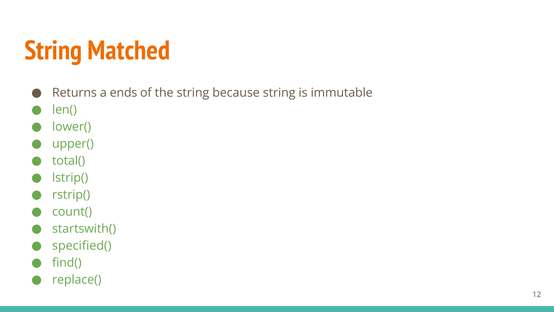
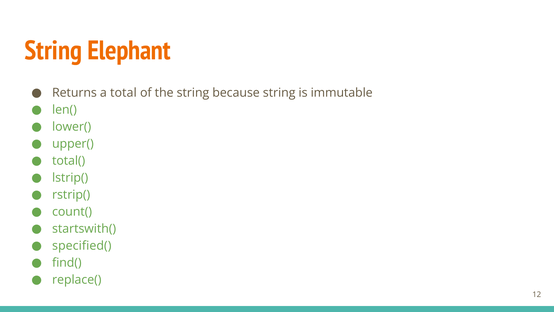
Matched: Matched -> Elephant (129, 51)
ends: ends -> total (123, 93)
